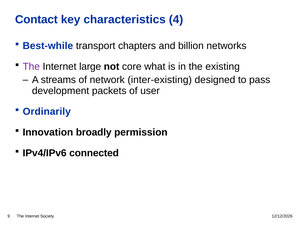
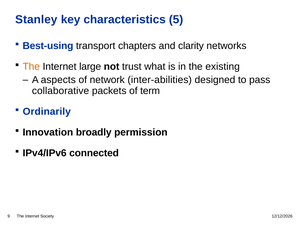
Contact: Contact -> Stanley (36, 20)
4: 4 -> 5 (176, 20)
Best-while: Best-while -> Best-using (48, 46)
billion: billion -> clarity (191, 46)
The colour: purple -> orange (31, 67)
core: core -> trust (132, 67)
streams: streams -> aspects (58, 80)
inter-existing: inter-existing -> inter-abilities (160, 80)
development: development -> collaborative (61, 91)
user: user -> term (150, 91)
